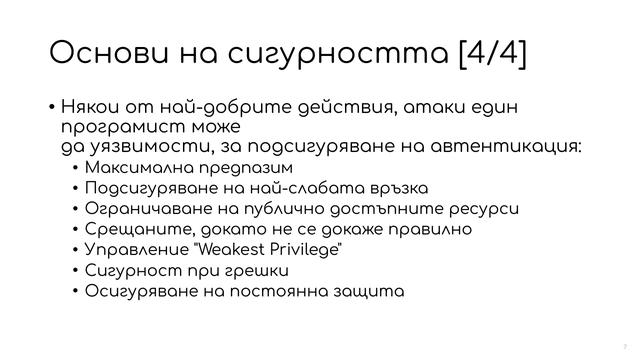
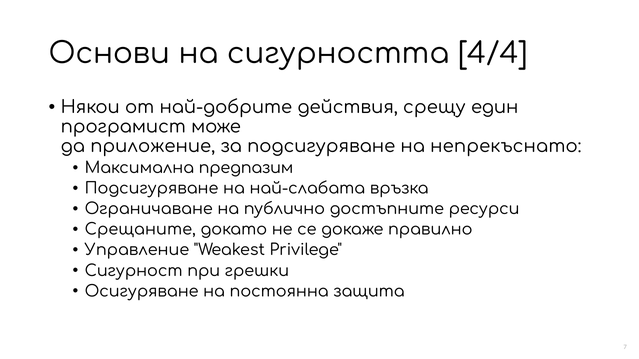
атаки: атаки -> срещу (434, 108)
уязвимости: уязвимости -> приложение (153, 147)
автентикация: автентикация -> непрекъснато (506, 147)
